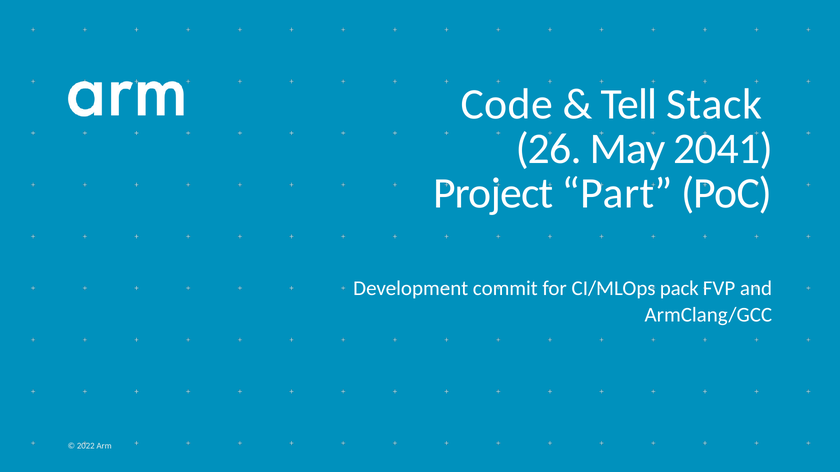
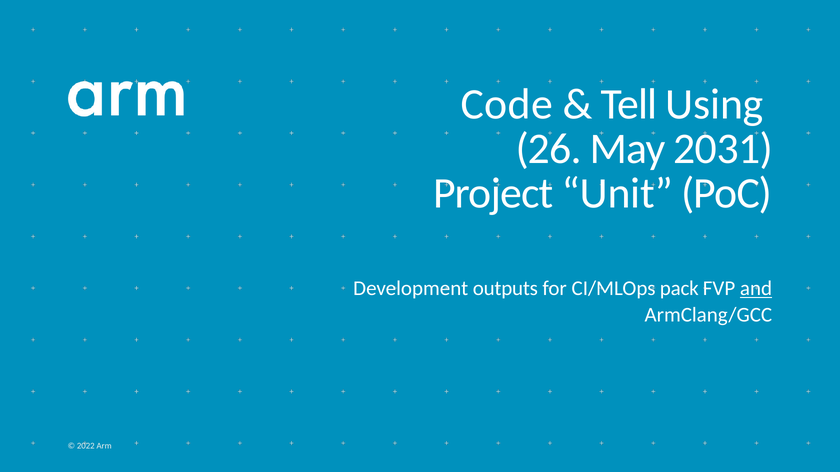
Stack: Stack -> Using (714, 104)
2041: 2041 -> 2031 (723, 149)
Part: Part -> Unit (617, 194)
commit: commit -> outputs (505, 289)
and underline: none -> present (756, 289)
